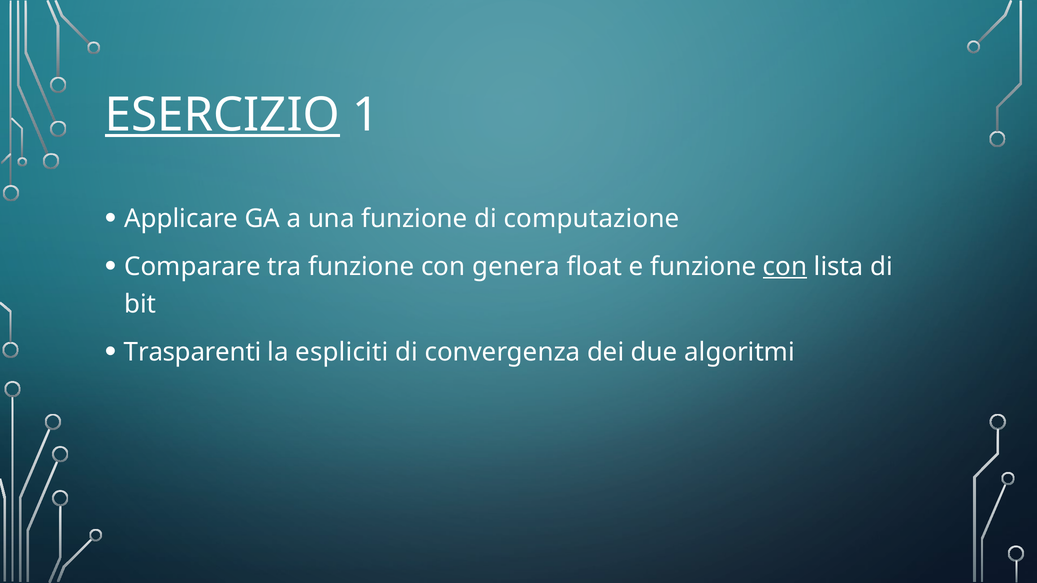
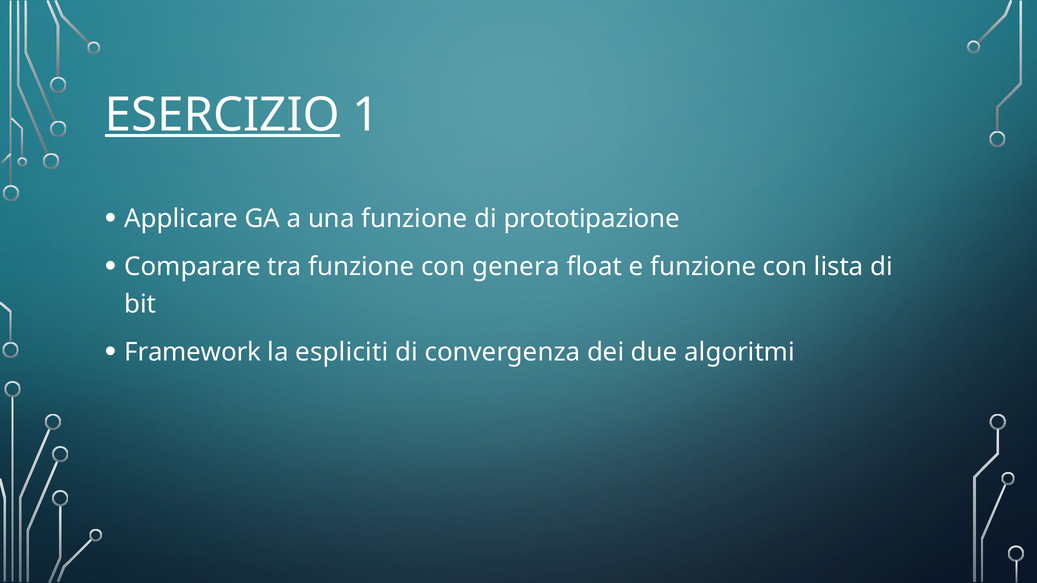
computazione: computazione -> prototipazione (592, 219)
con underline: present -> none (785, 267)
Trasparenti: Trasparenti -> Framework (193, 352)
